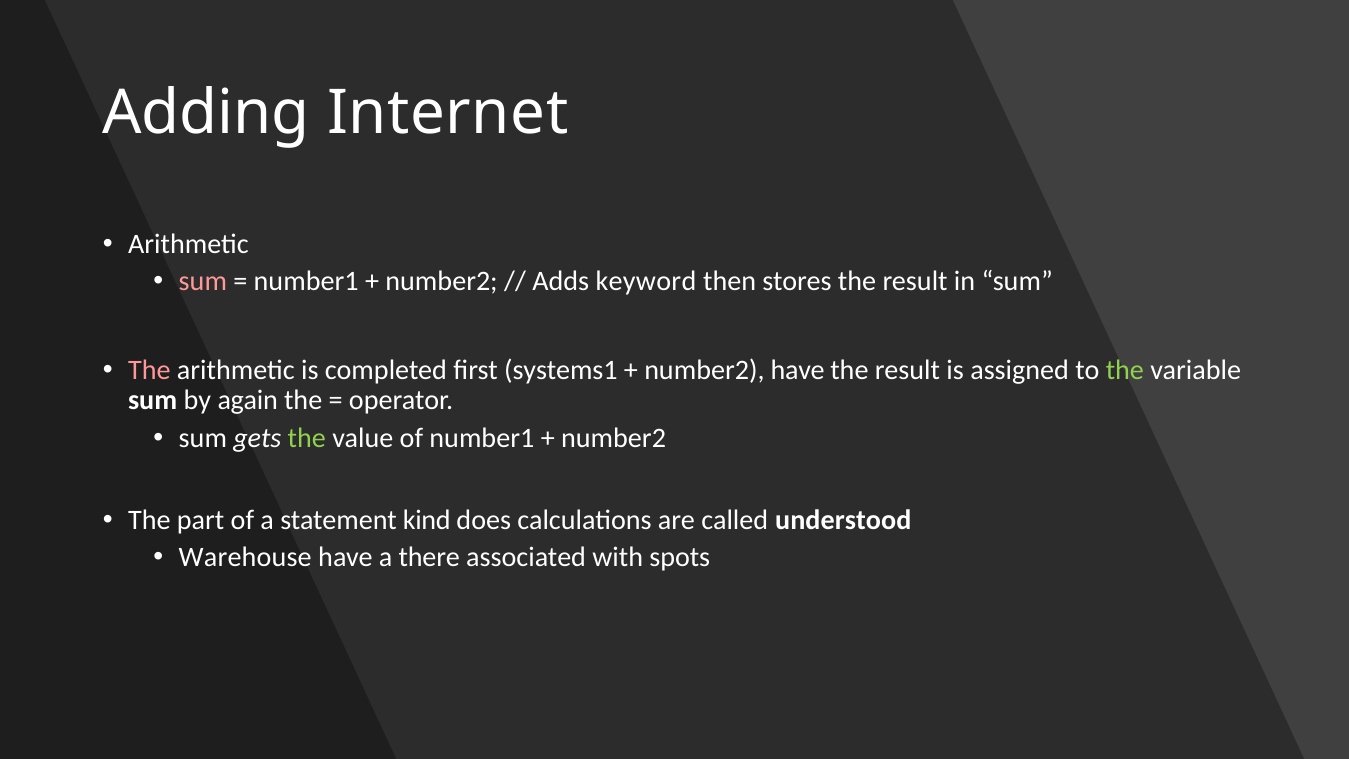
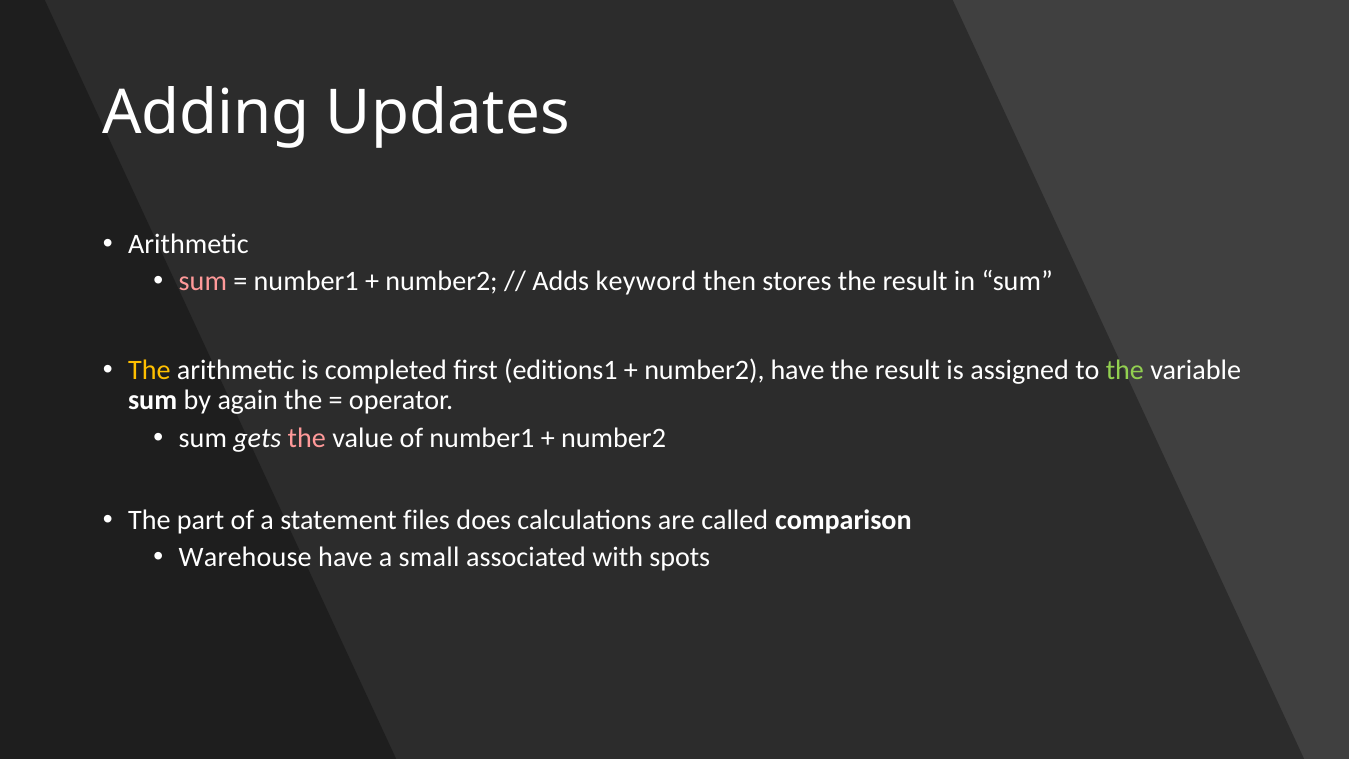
Internet: Internet -> Updates (448, 113)
The colour: pink -> yellow (149, 370)
systems1: systems1 -> editions1 (561, 370)
the colour: light green -> pink (307, 438)
kind: kind -> files (427, 520)
understood: understood -> comparison (843, 520)
there: there -> small (429, 557)
